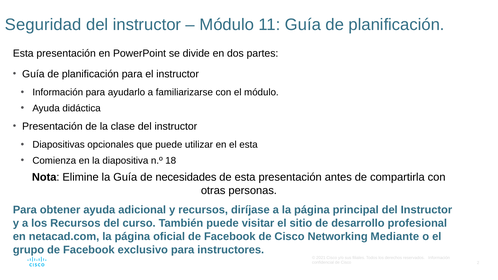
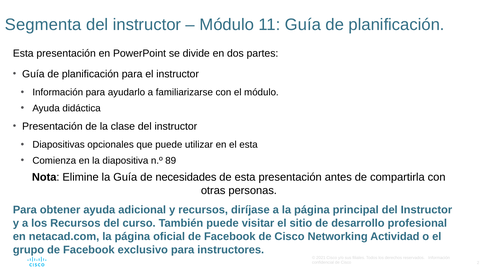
Seguridad: Seguridad -> Segmenta (43, 25)
18: 18 -> 89 (171, 161)
Mediante: Mediante -> Actividad (395, 237)
